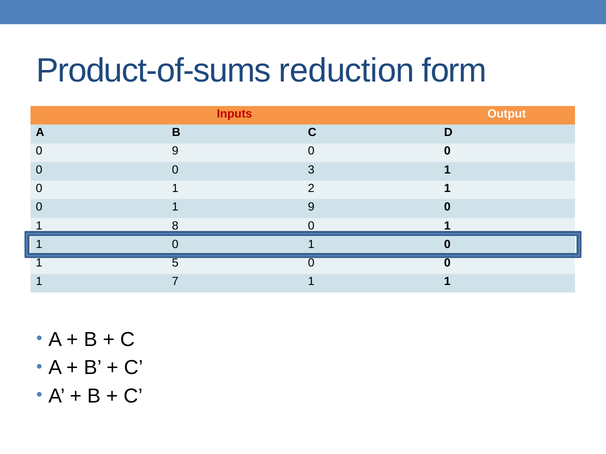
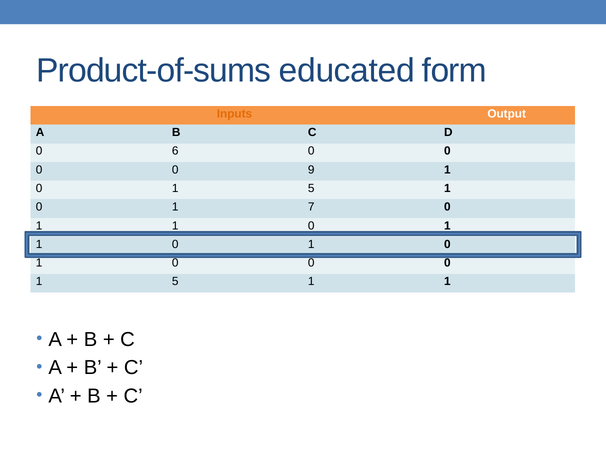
reduction: reduction -> educated (347, 71)
Inputs colour: red -> orange (234, 114)
0 9: 9 -> 6 (175, 151)
3: 3 -> 9 (311, 170)
2: 2 -> 5 (311, 189)
1 9: 9 -> 7 (311, 207)
8: 8 -> 1 (175, 226)
5: 5 -> 0 (175, 263)
7: 7 -> 5 (175, 282)
